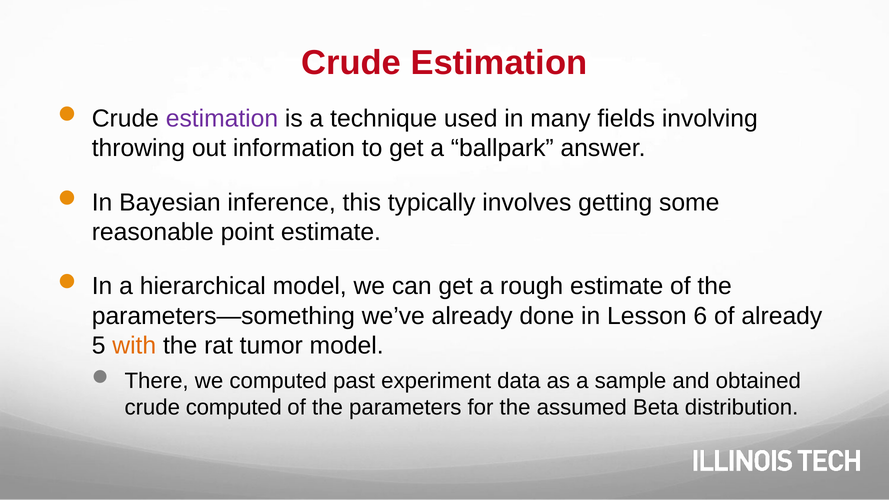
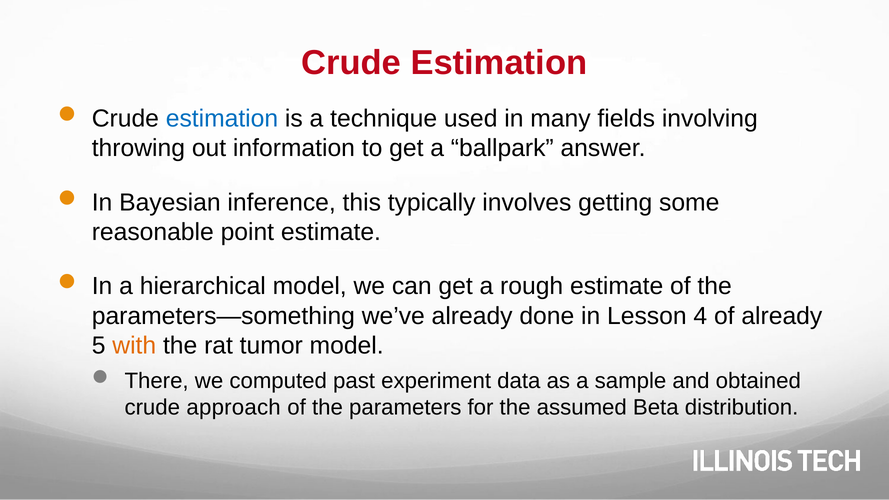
estimation colour: purple -> blue (222, 118)
6: 6 -> 4 (700, 316)
crude computed: computed -> approach (234, 408)
